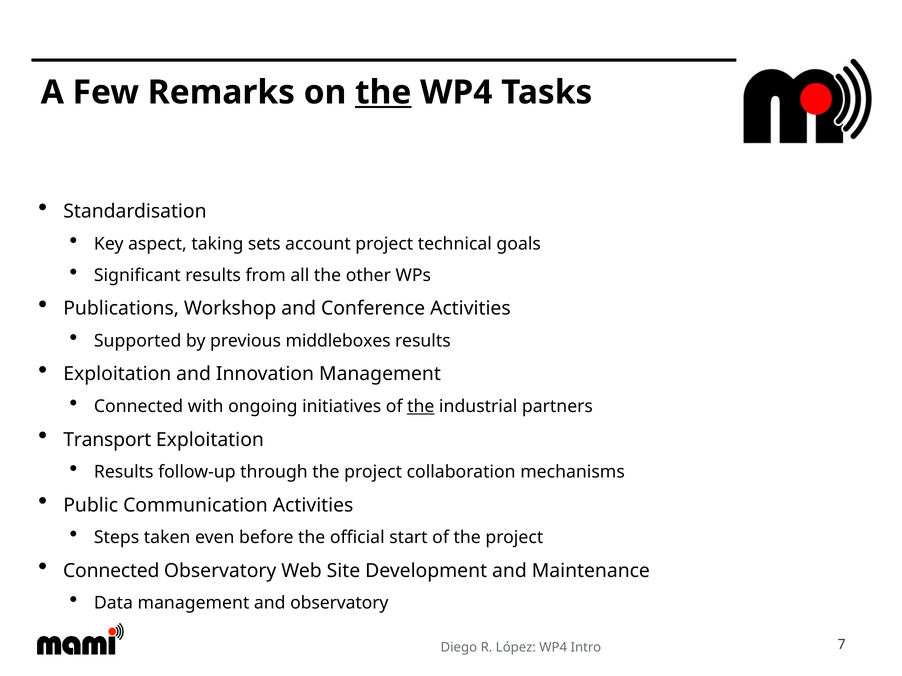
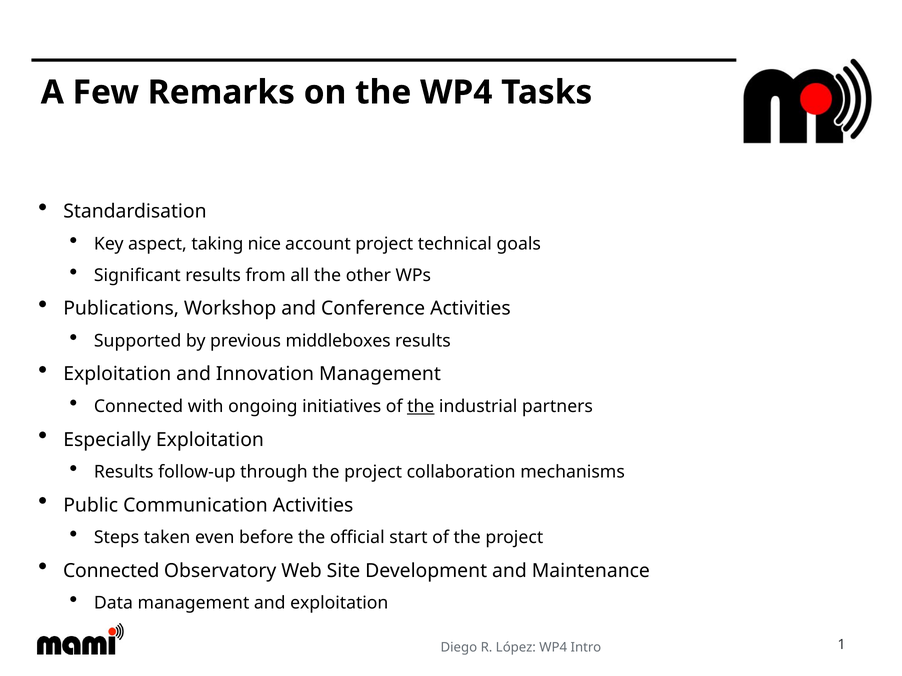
the underline: present -> none (383, 92)
sets: sets -> nice (264, 244)
Transport: Transport -> Especially (107, 440)
and observatory: observatory -> exploitation (339, 604)
7: 7 -> 1 (842, 645)
